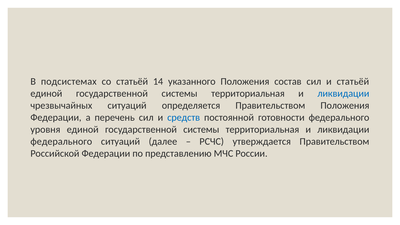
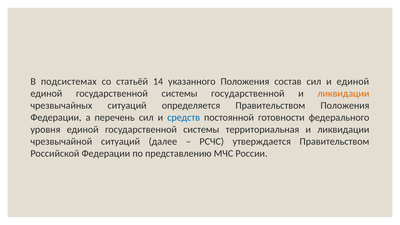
и статьёй: статьёй -> единой (353, 82)
территориальная: территориальная -> государственной (248, 94)
ликвидации colour: blue -> orange (343, 94)
федерального: федерального -> чрезвычайной (61, 142)
